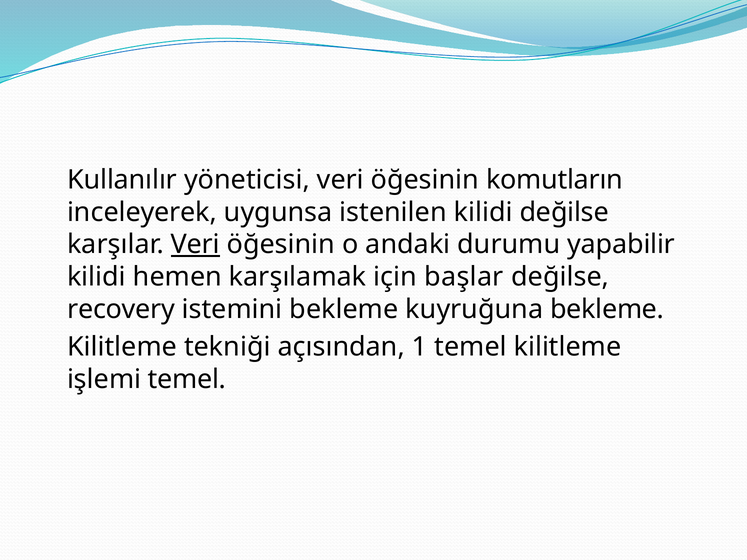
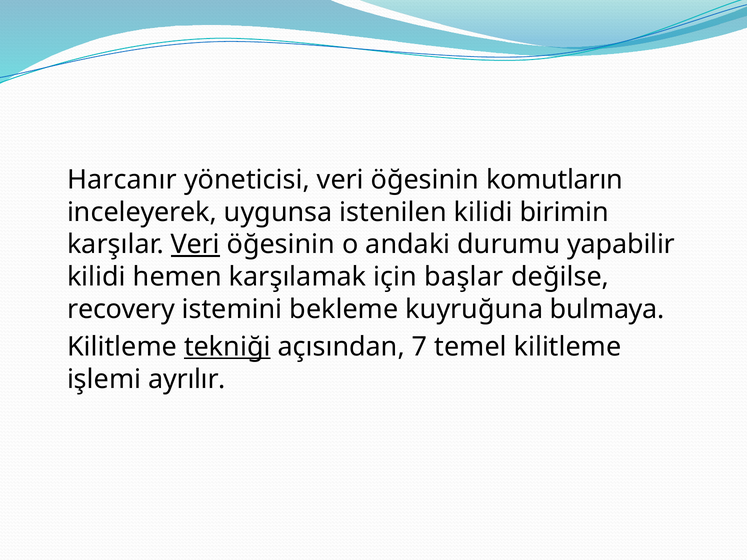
Kullanılır: Kullanılır -> Harcanır (122, 180)
kilidi değilse: değilse -> birimin (564, 212)
kuyruğuna bekleme: bekleme -> bulmaya (607, 309)
tekniği underline: none -> present (227, 347)
1: 1 -> 7 (420, 347)
işlemi temel: temel -> ayrılır (187, 379)
